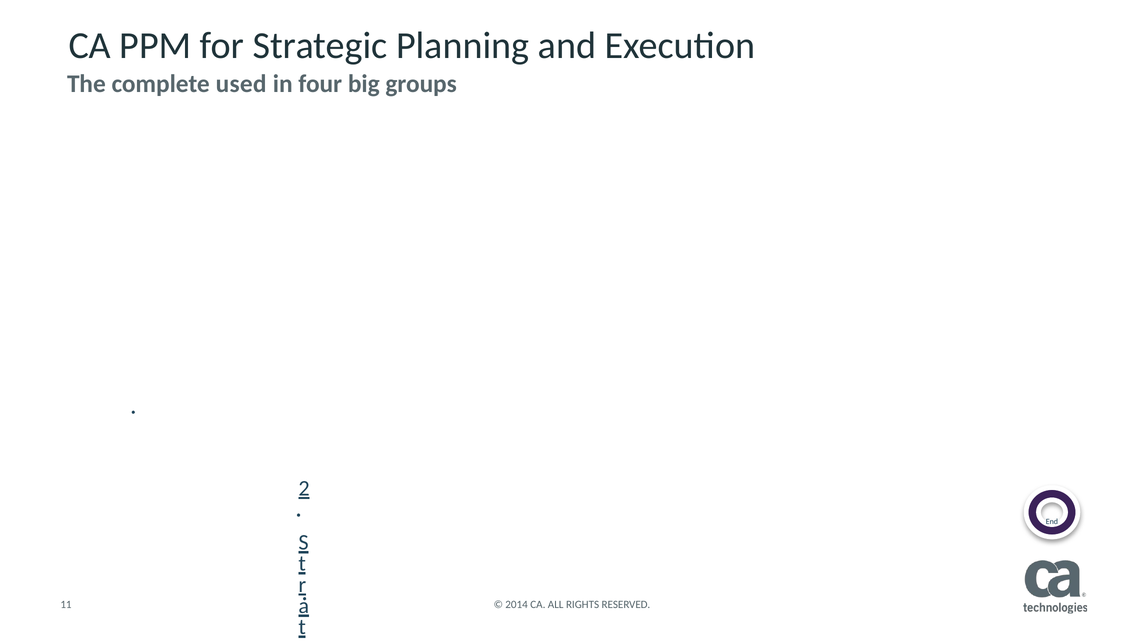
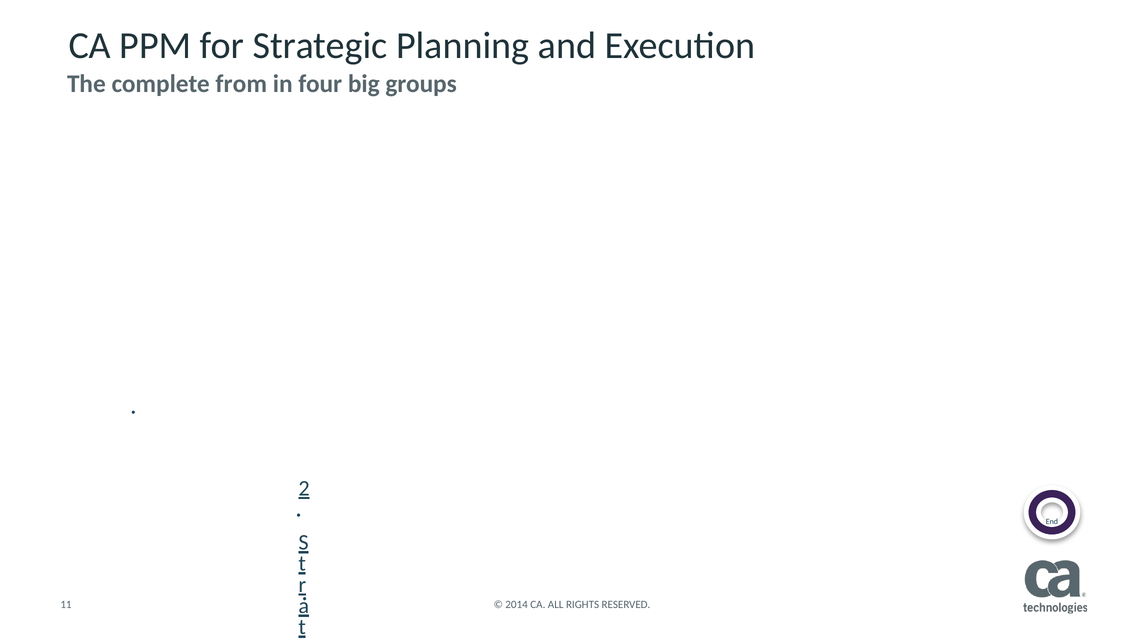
used: used -> from (241, 84)
